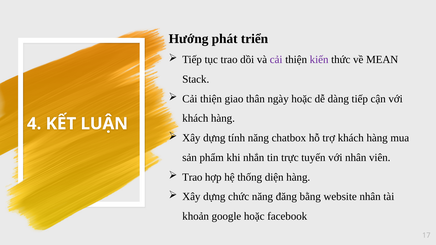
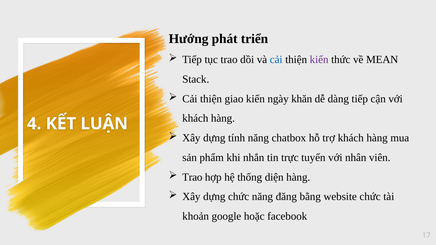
cải colour: purple -> blue (276, 60)
giao thân: thân -> kiến (255, 99)
ngày hoặc: hoặc -> khăn (302, 99)
website nhân: nhân -> chức (370, 197)
